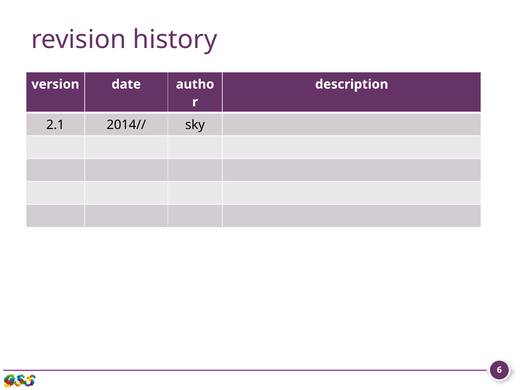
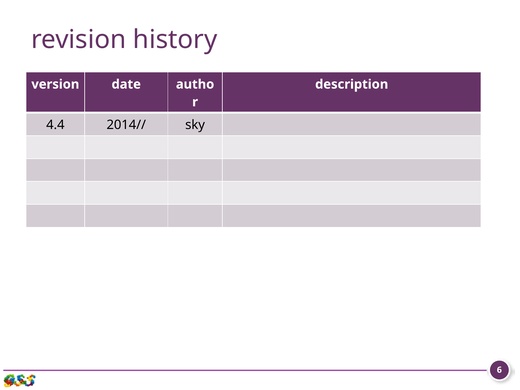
2.1: 2.1 -> 4.4 (55, 125)
